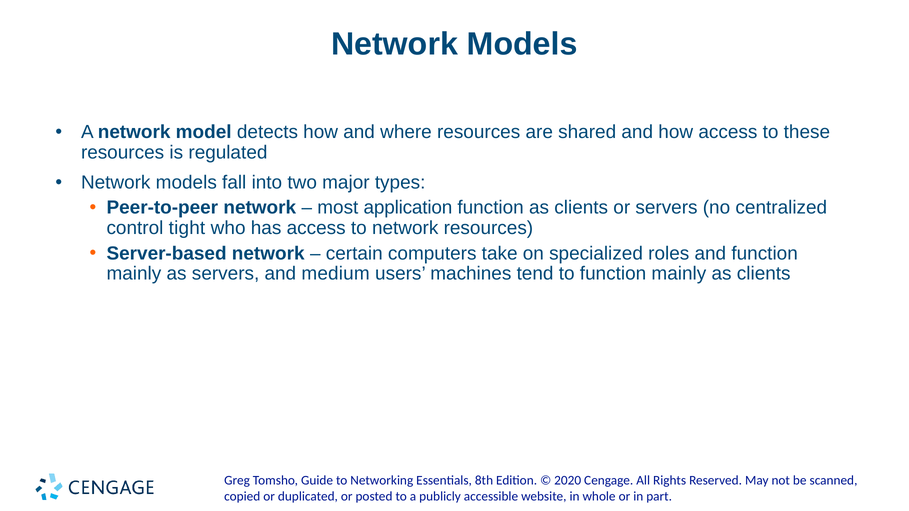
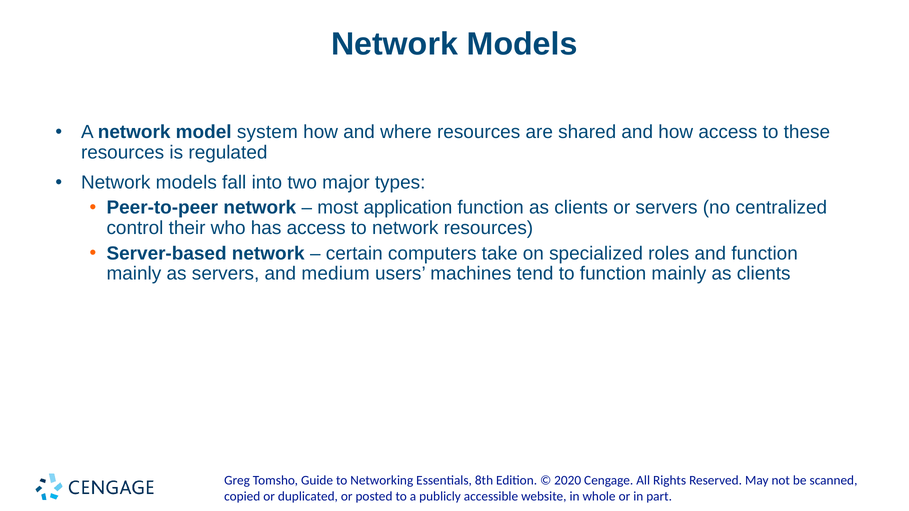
detects: detects -> system (267, 132)
tight: tight -> their (187, 228)
